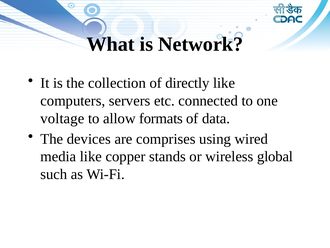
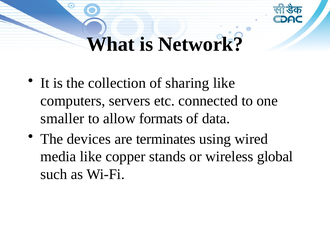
directly: directly -> sharing (187, 83)
voltage: voltage -> smaller (62, 118)
comprises: comprises -> terminates (166, 139)
